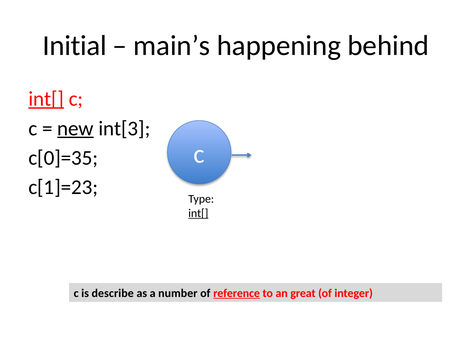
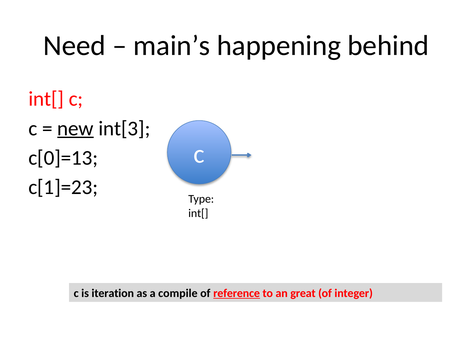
Initial: Initial -> Need (75, 46)
int[ underline: present -> none (46, 99)
c[0]=35: c[0]=35 -> c[0]=13 (63, 158)
int[ underline: present -> none (198, 214)
describe: describe -> iteration (113, 294)
number: number -> compile (178, 294)
